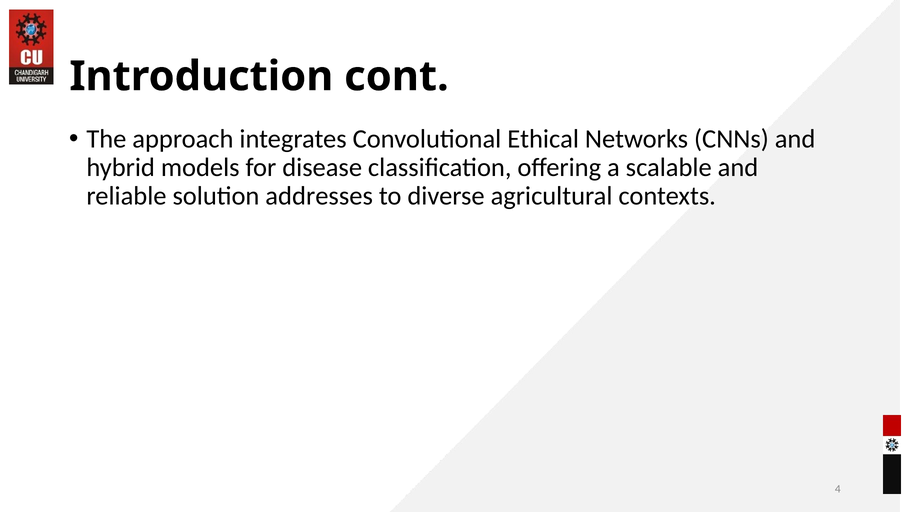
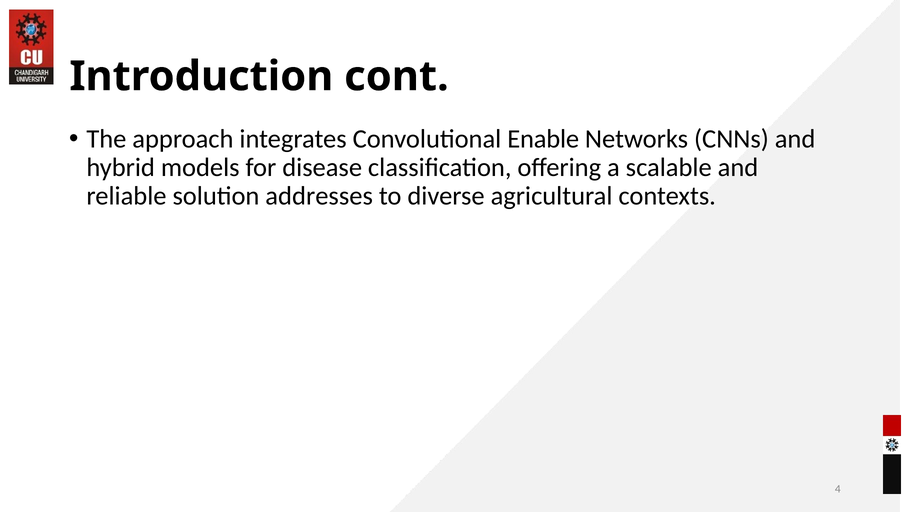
Ethical: Ethical -> Enable (543, 139)
